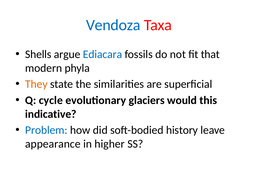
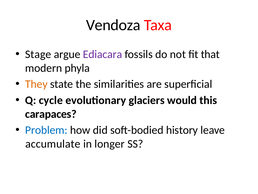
Vendoza colour: blue -> black (113, 25)
Shells: Shells -> Stage (38, 54)
Ediacara colour: blue -> purple (103, 54)
indicative: indicative -> carapaces (51, 114)
appearance: appearance -> accumulate (53, 144)
higher: higher -> longer (110, 144)
